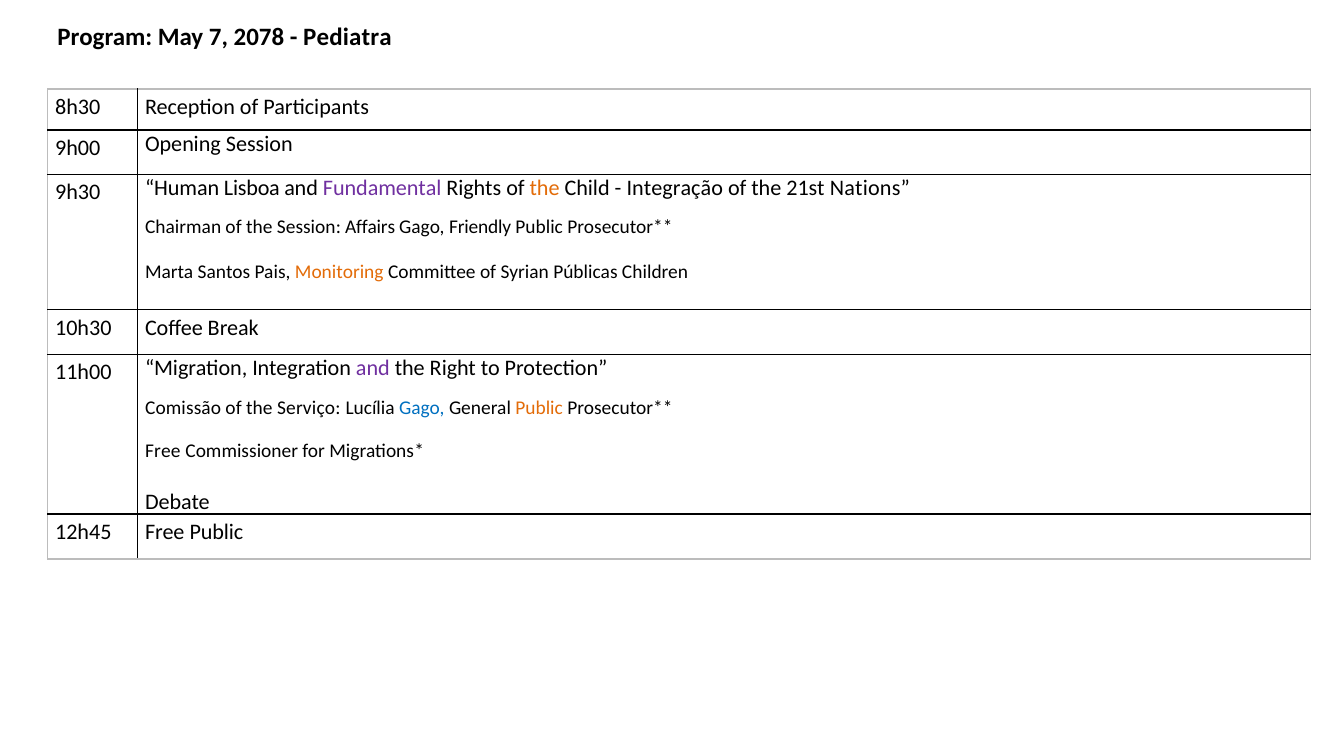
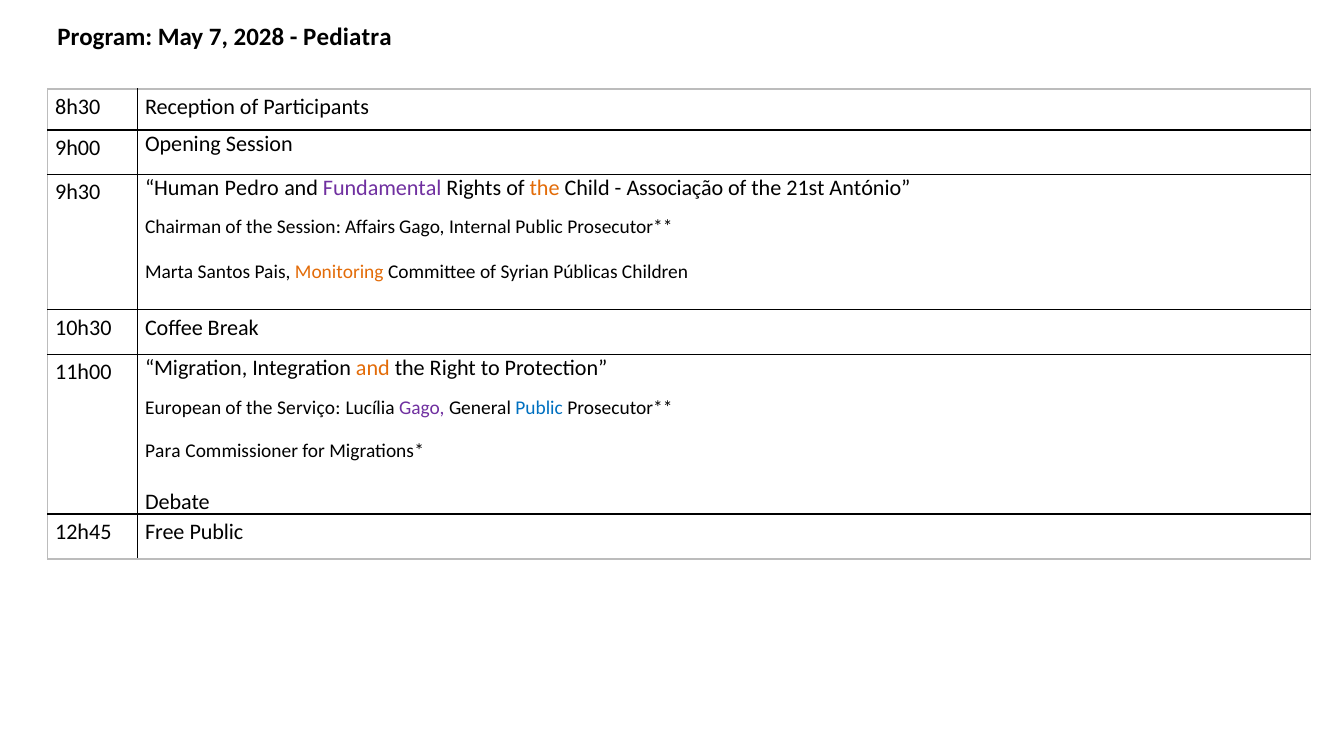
2078: 2078 -> 2028 (259, 37)
Lisboa: Lisboa -> Pedro (252, 188)
Integração: Integração -> Associação (675, 188)
Nations: Nations -> António (870, 188)
Friendly: Friendly -> Internal (480, 227)
and colour: purple -> orange (373, 368)
Comissão: Comissão -> European (183, 408)
Gago colour: blue -> purple (422, 408)
Public colour: orange -> blue (539, 408)
Free: Free -> Para (163, 450)
